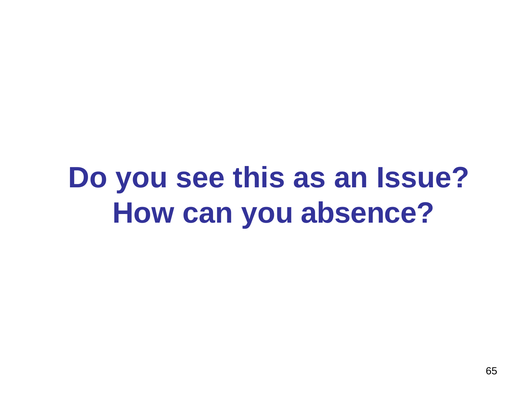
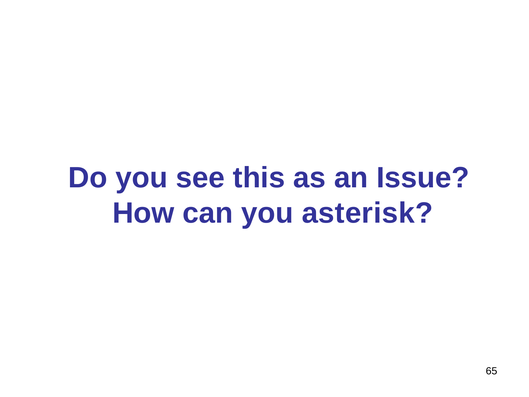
absence: absence -> asterisk (367, 213)
